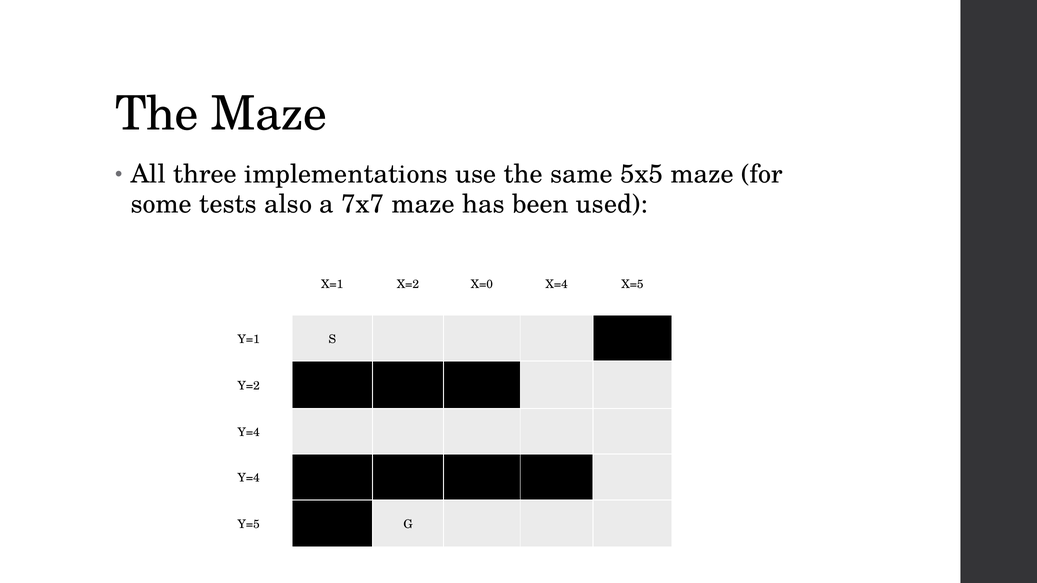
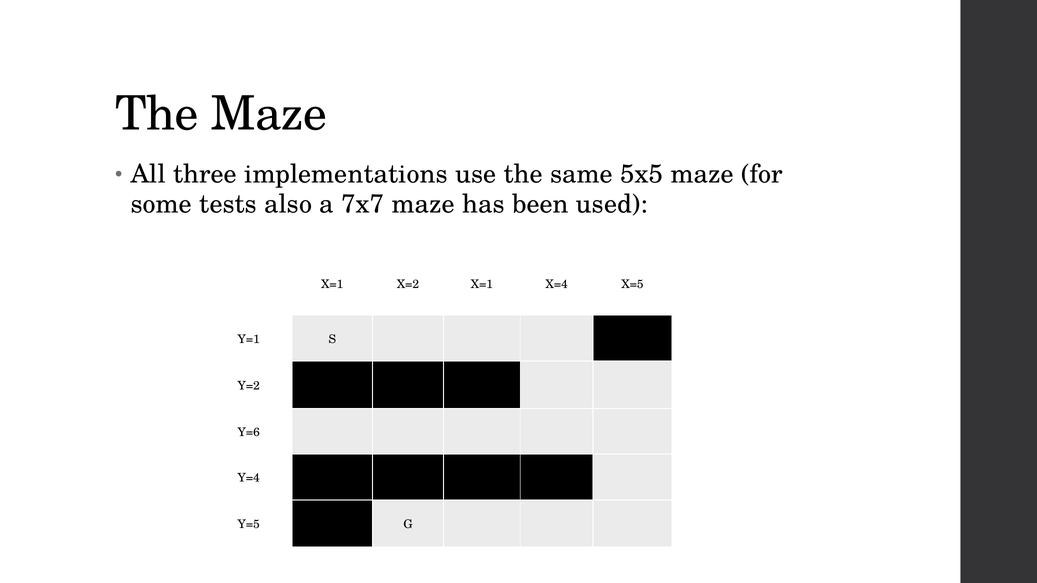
X=2 X=0: X=0 -> X=1 (482, 285)
Y=4: Y=4 -> Y=6 (249, 433)
